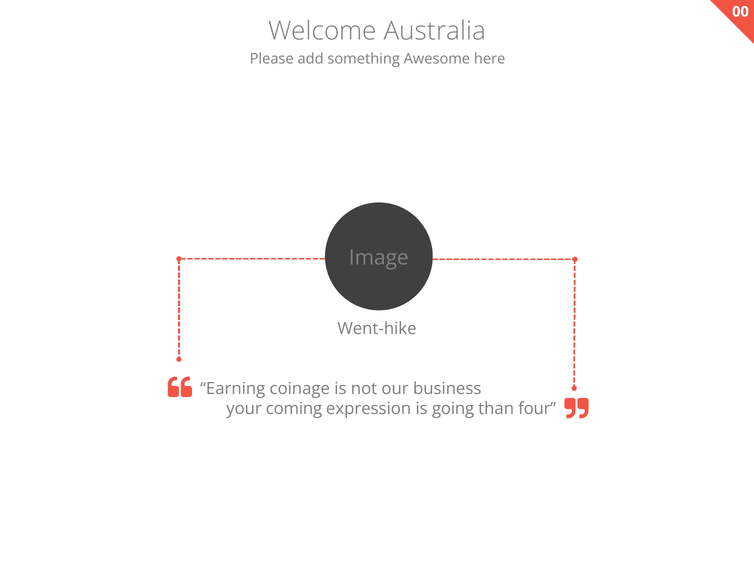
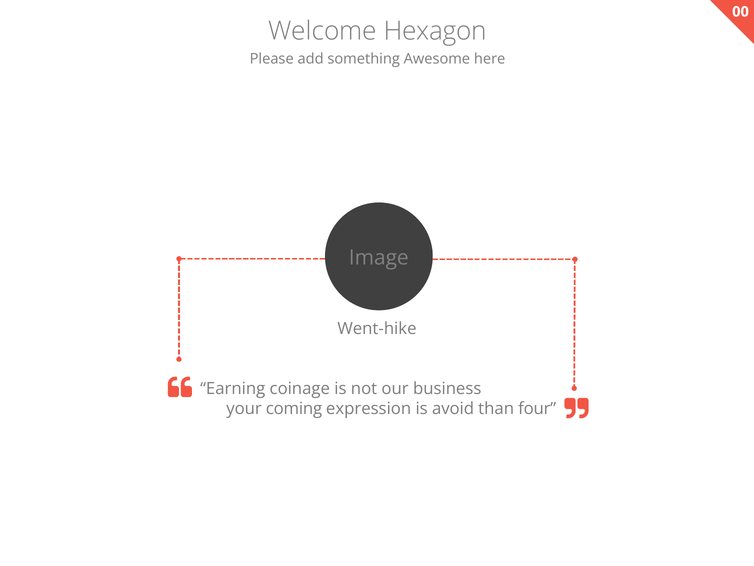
Australia: Australia -> Hexagon (435, 31)
going: going -> avoid (453, 408)
